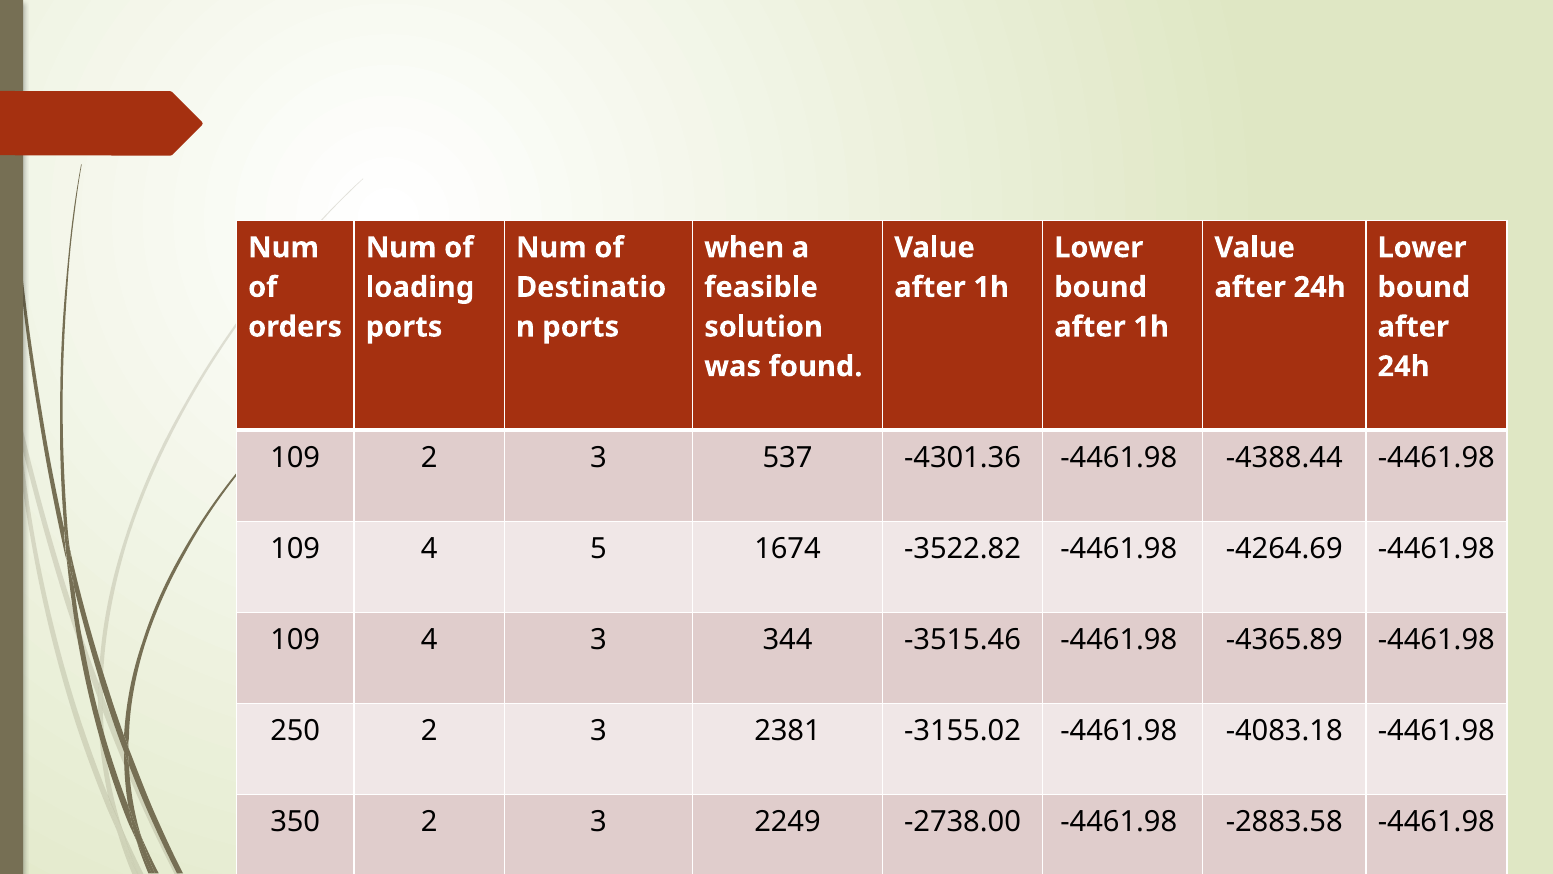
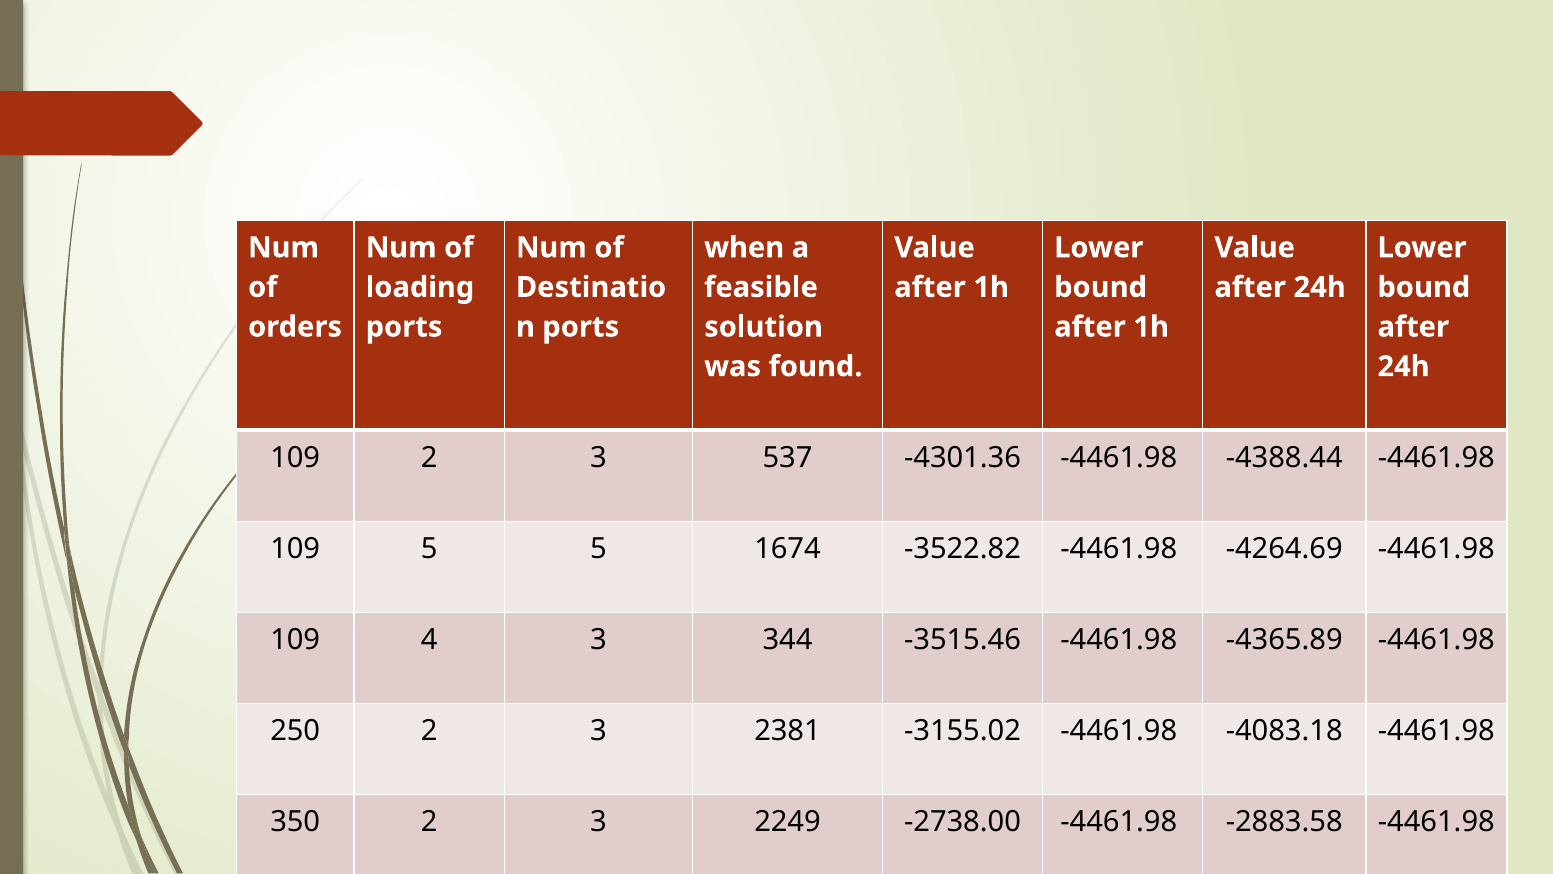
4: 4 -> 5 (429, 548)
